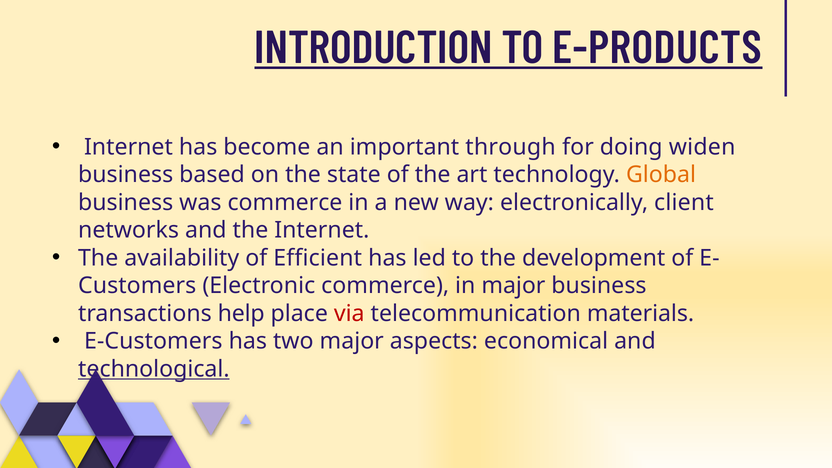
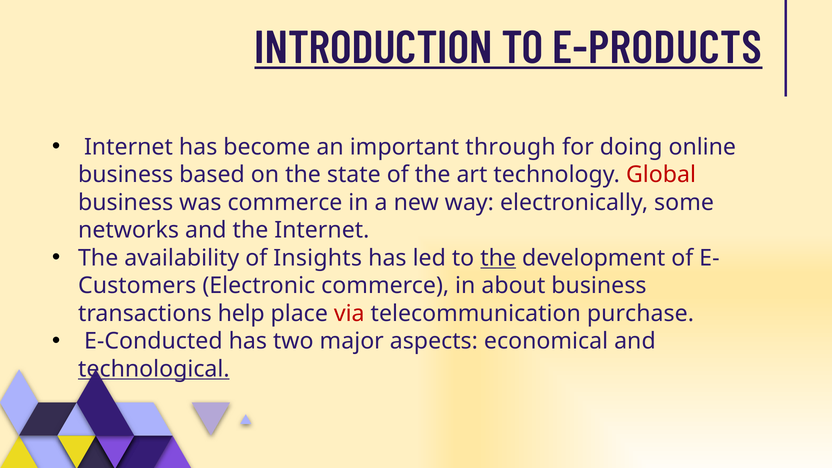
widen: widen -> online (702, 147)
Global colour: orange -> red (661, 175)
client: client -> some (684, 203)
Efficient: Efficient -> Insights (318, 258)
the underline: none -> present (498, 258)
in major: major -> about (513, 286)
materials: materials -> purchase (640, 314)
E-Customers: E-Customers -> E-Conducted (153, 341)
